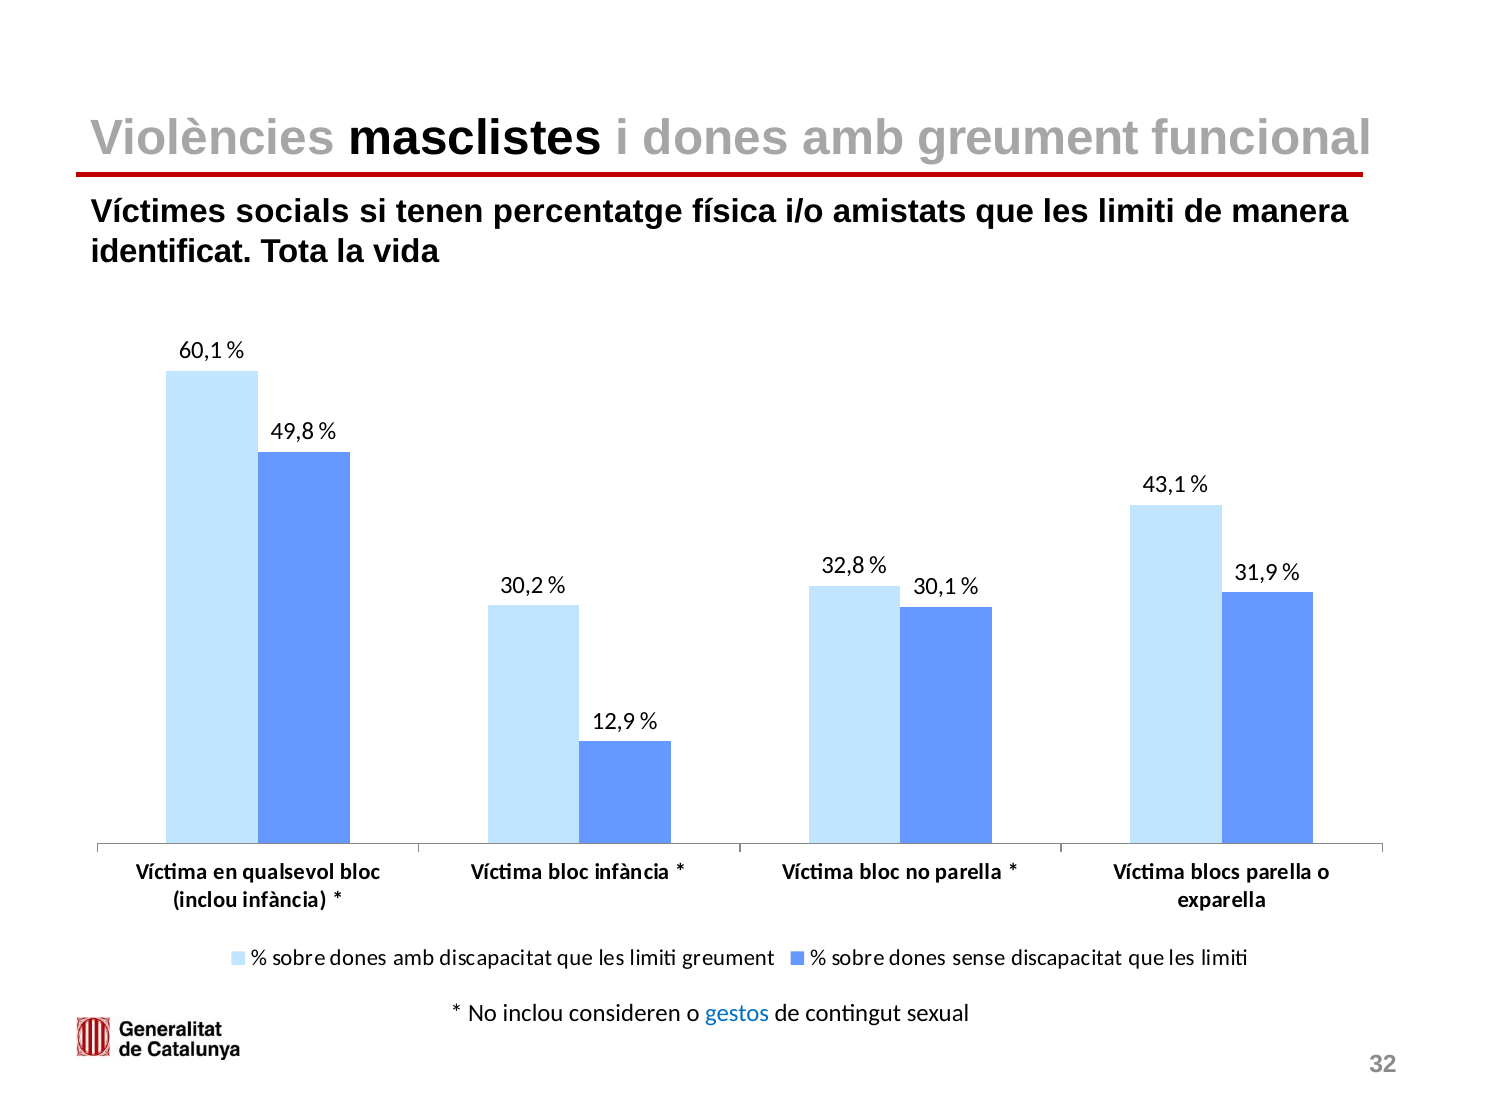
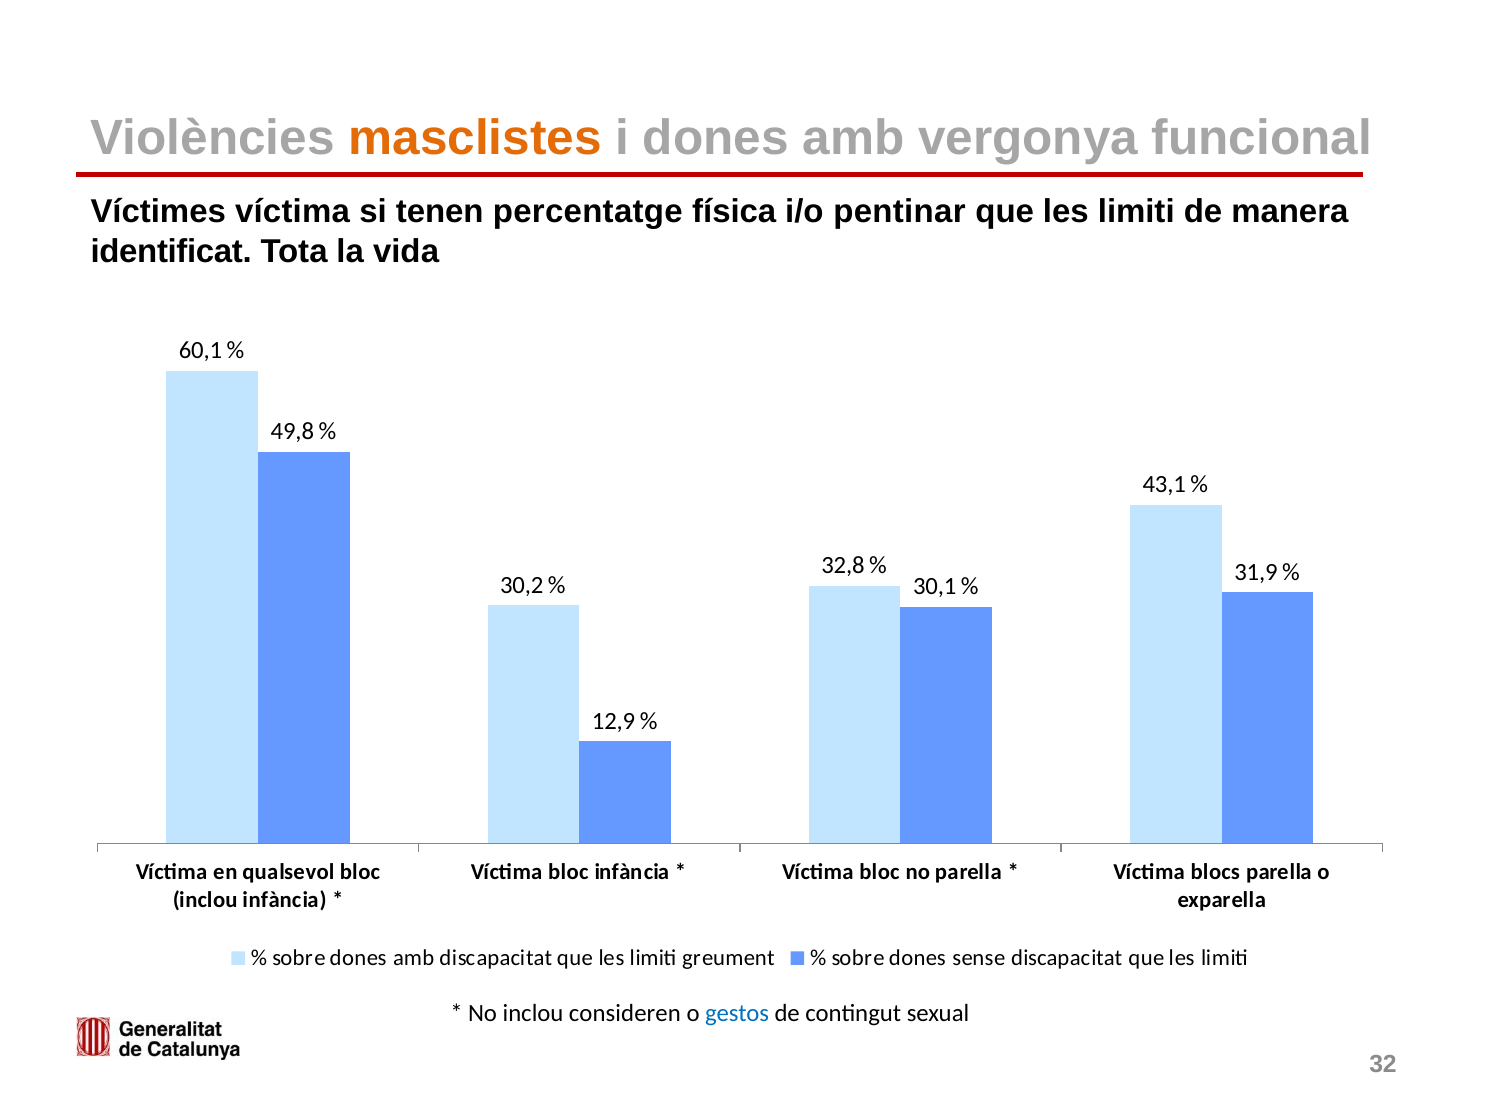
masclistes colour: black -> orange (475, 138)
amb greument: greument -> vergonya (1028, 138)
Víctimes socials: socials -> víctima (293, 212)
amistats: amistats -> pentinar (899, 212)
